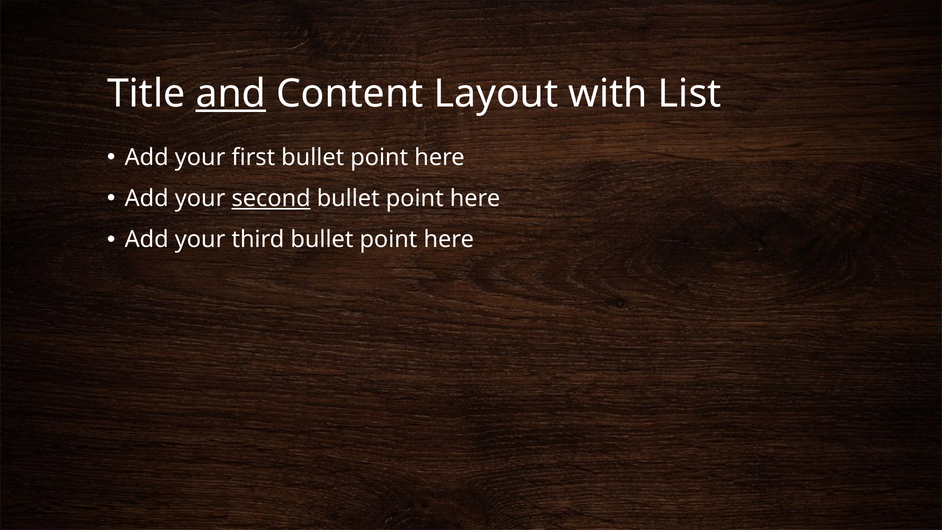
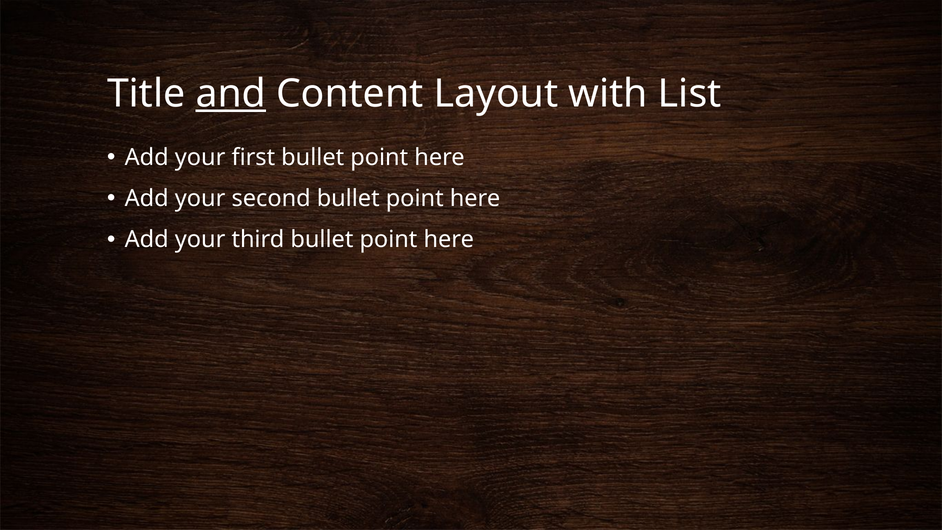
second underline: present -> none (271, 199)
